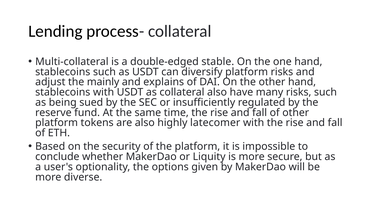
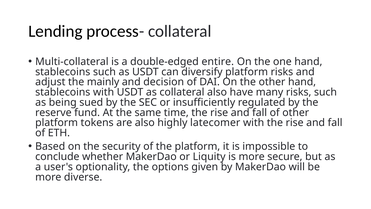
stable: stable -> entire (218, 62)
explains: explains -> decision (164, 82)
